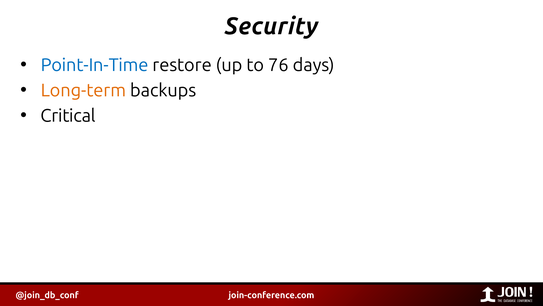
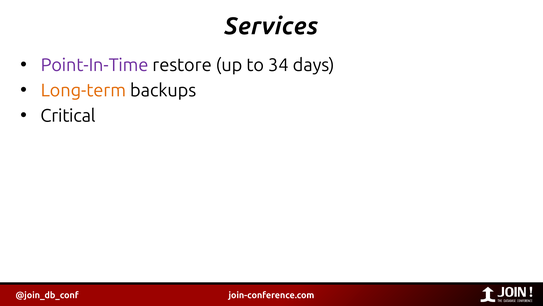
Security: Security -> Services (271, 26)
Point-In-Time colour: blue -> purple (95, 65)
76: 76 -> 34 (279, 65)
